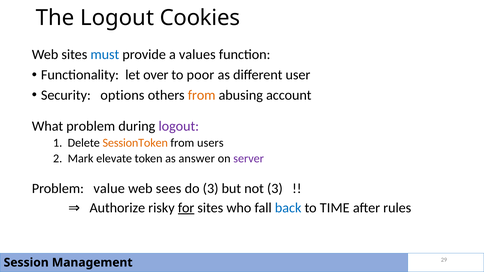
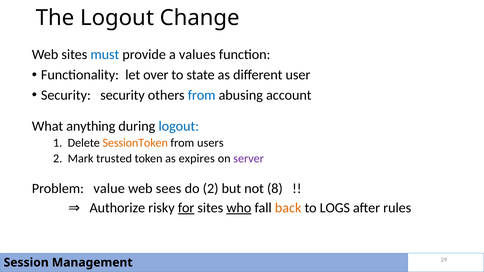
Cookies: Cookies -> Change (200, 18)
poor: poor -> state (201, 75)
Security options: options -> security (123, 95)
from colour: orange -> blue (202, 95)
What problem: problem -> anything (91, 126)
logout colour: purple -> blue (179, 126)
elevate: elevate -> trusted (114, 159)
answer: answer -> expires (197, 159)
do 3: 3 -> 2 (211, 189)
not 3: 3 -> 8 (275, 189)
who underline: none -> present (239, 208)
back colour: blue -> orange (288, 208)
TIME: TIME -> LOGS (335, 208)
